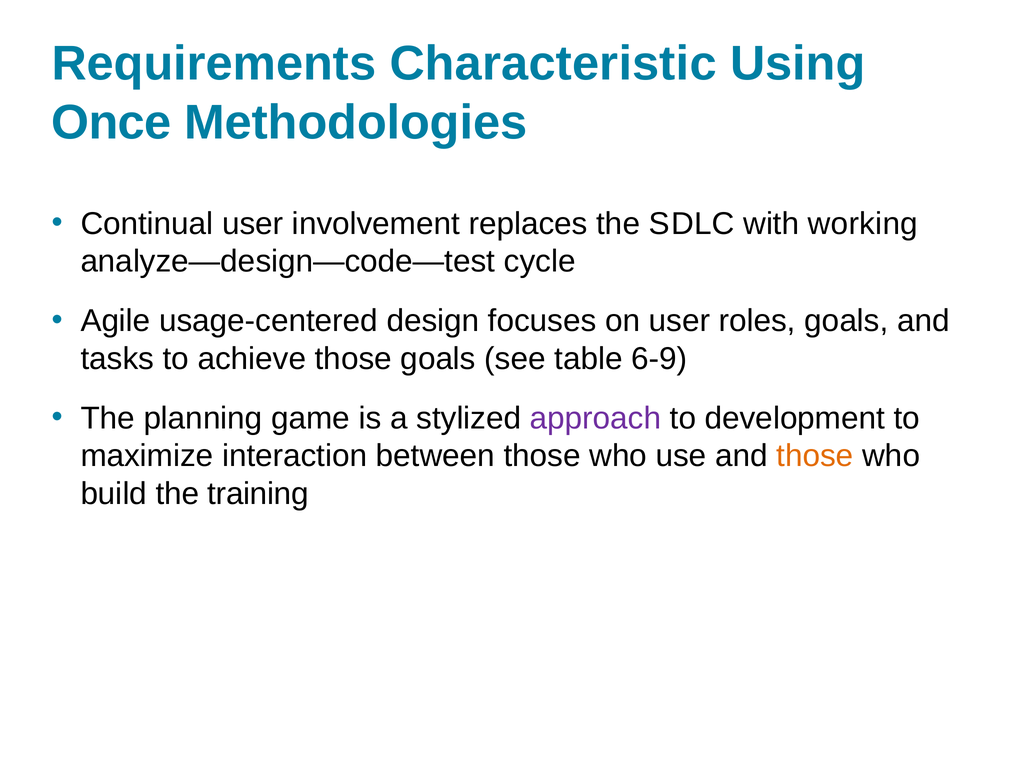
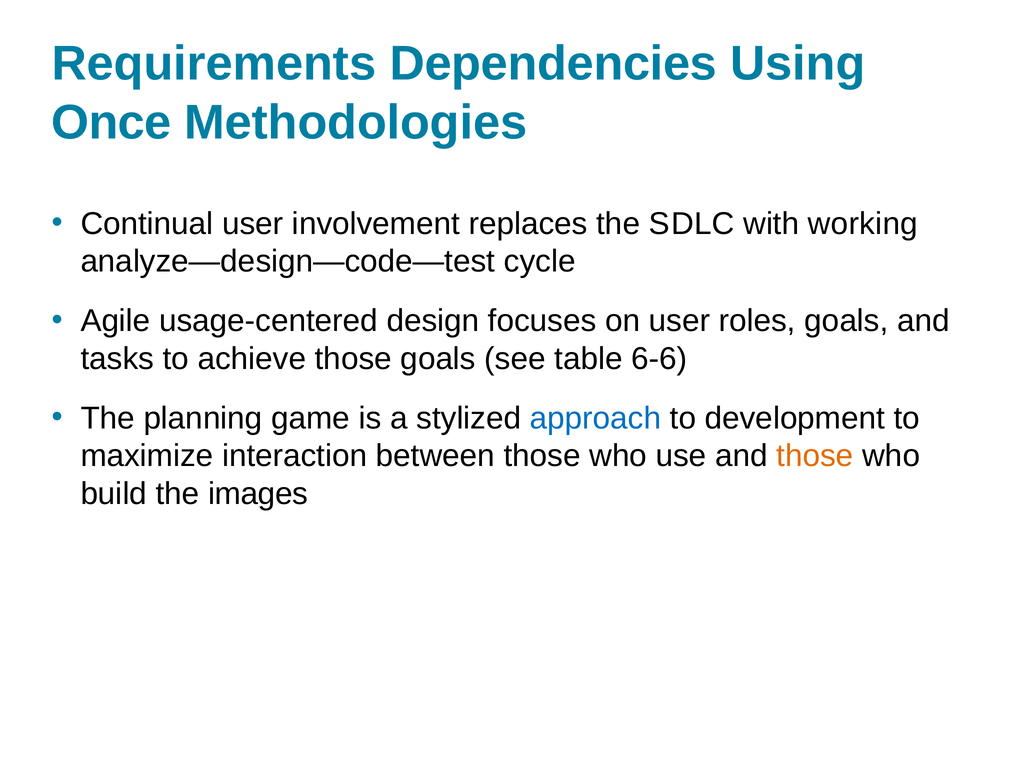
Characteristic: Characteristic -> Dependencies (553, 64)
6-9: 6-9 -> 6-6 (659, 359)
approach colour: purple -> blue (596, 418)
training: training -> images (258, 494)
